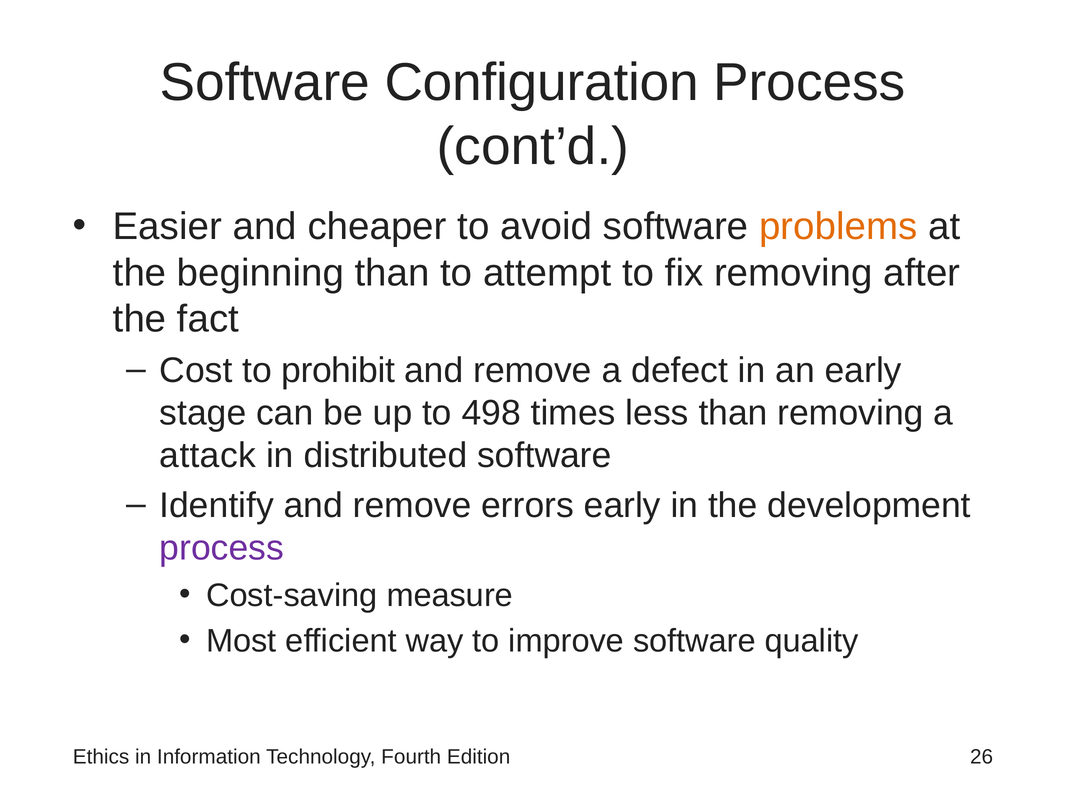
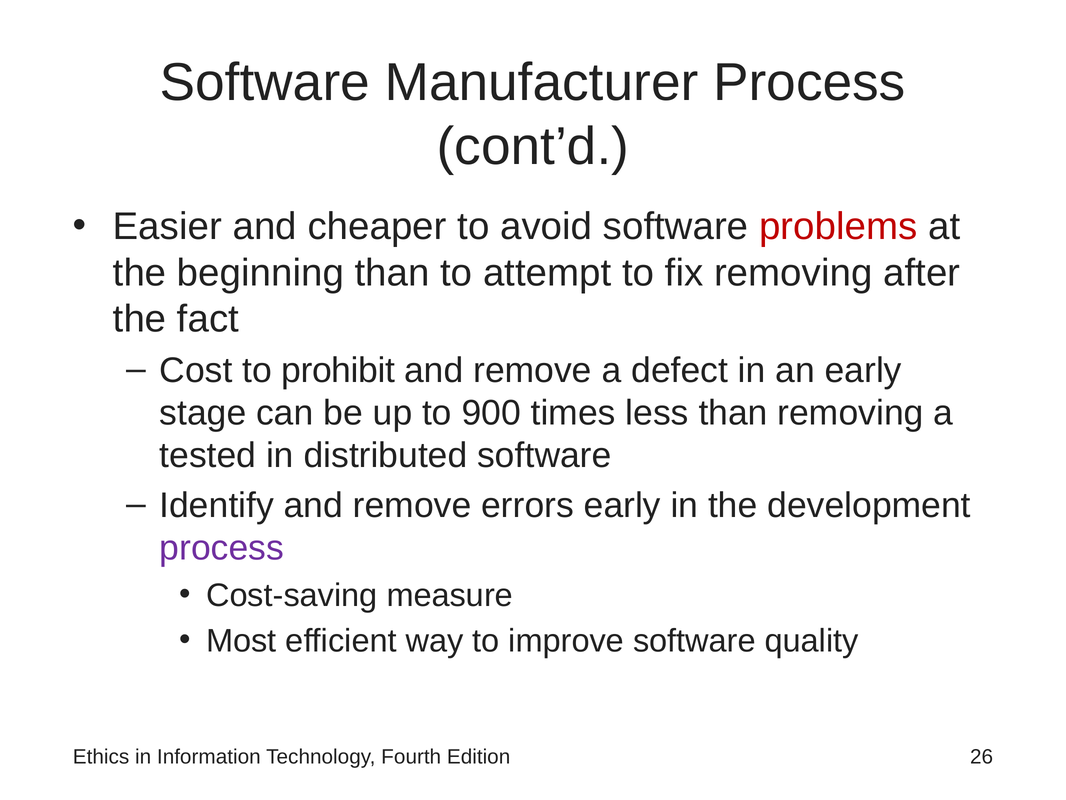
Configuration: Configuration -> Manufacturer (542, 83)
problems colour: orange -> red (838, 227)
498: 498 -> 900 (491, 413)
attack: attack -> tested (208, 455)
